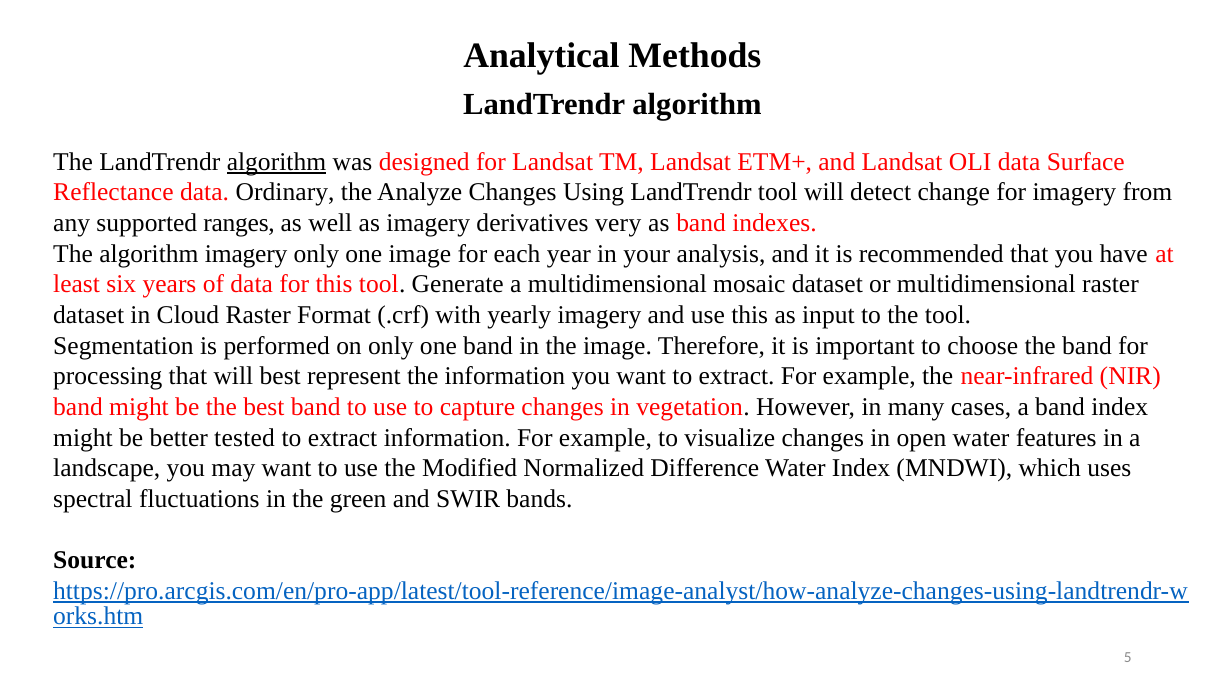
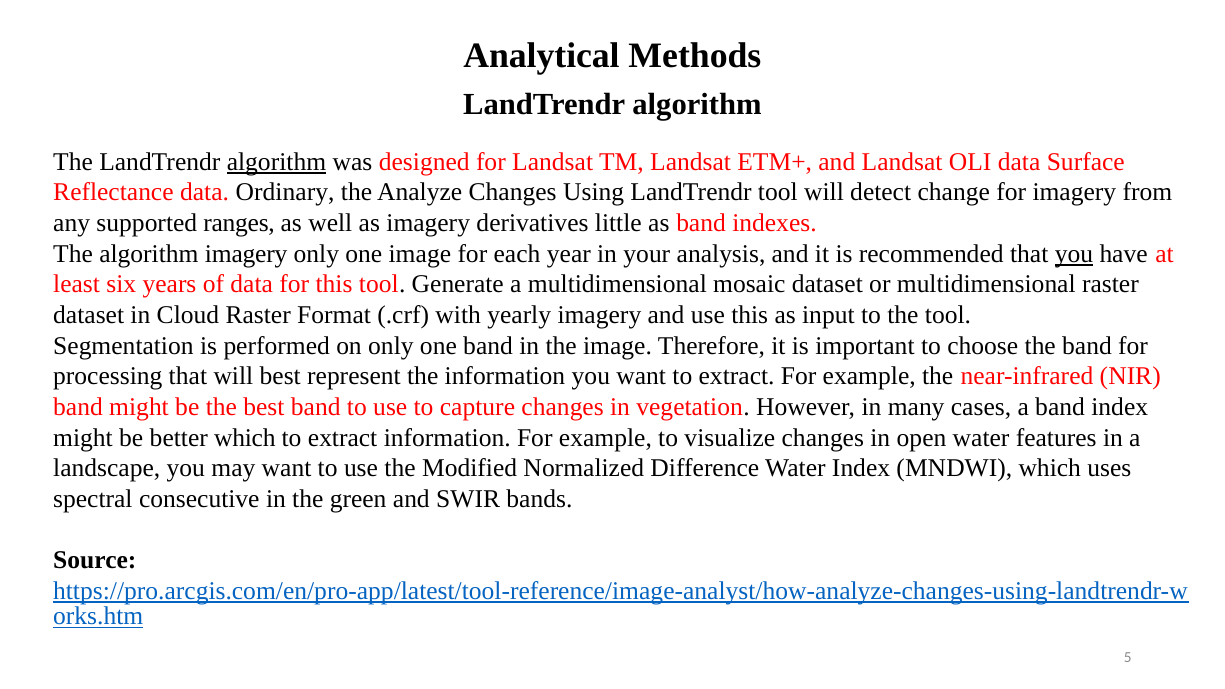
very: very -> little (618, 223)
you underline: none -> present (1074, 254)
better tested: tested -> which (245, 438)
fluctuations: fluctuations -> consecutive (199, 499)
